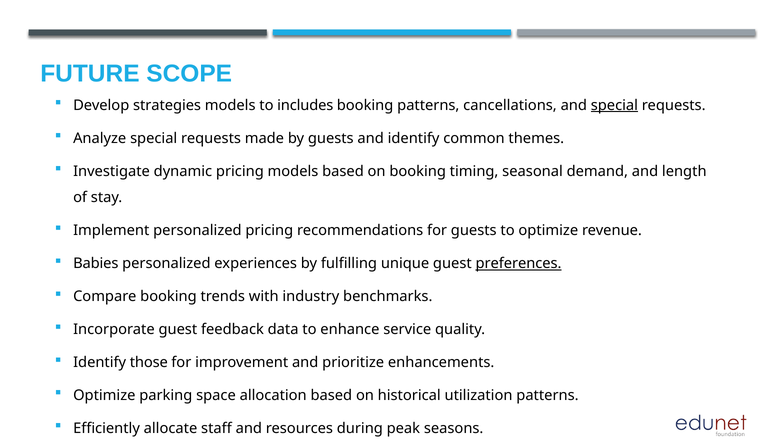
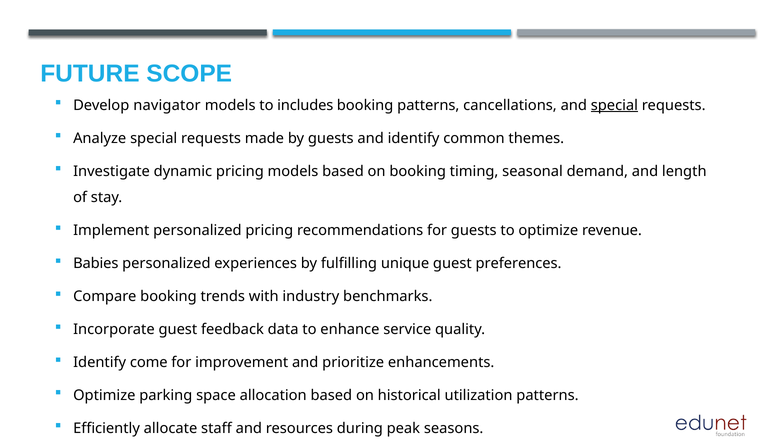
strategies: strategies -> navigator (167, 105)
preferences underline: present -> none (519, 264)
those: those -> come (149, 363)
